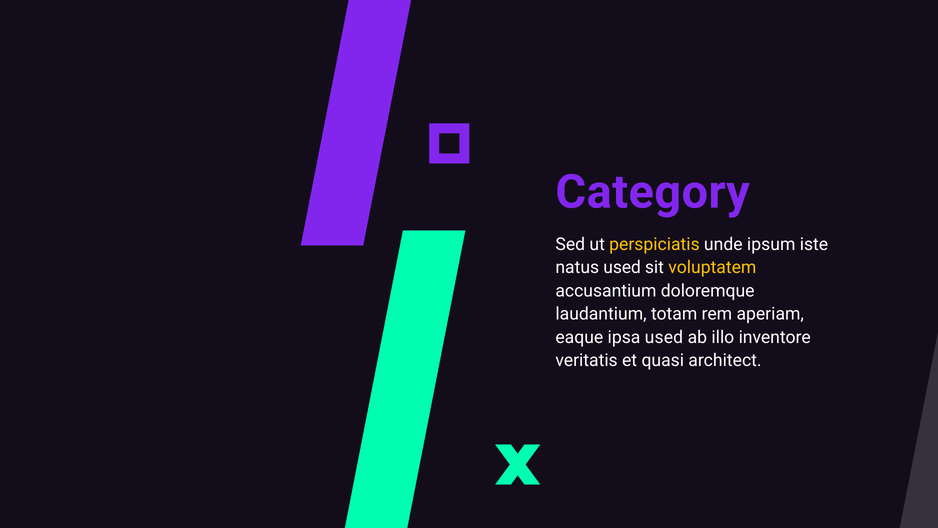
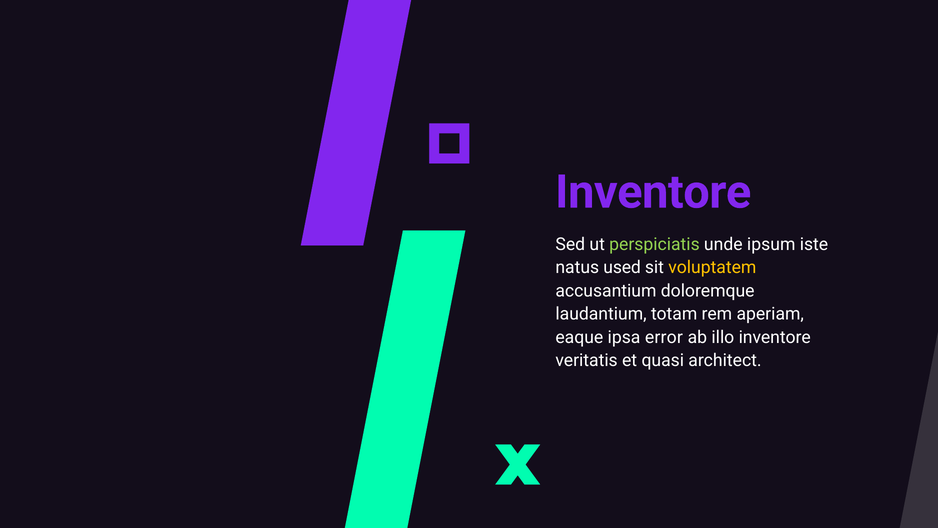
Category: Category -> Inventore (653, 192)
perspiciatis colour: yellow -> light green (654, 244)
ipsa used: used -> error (664, 337)
